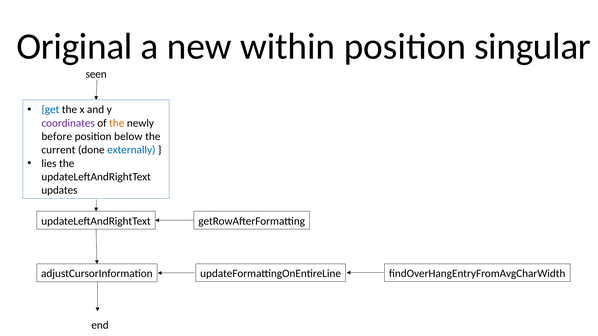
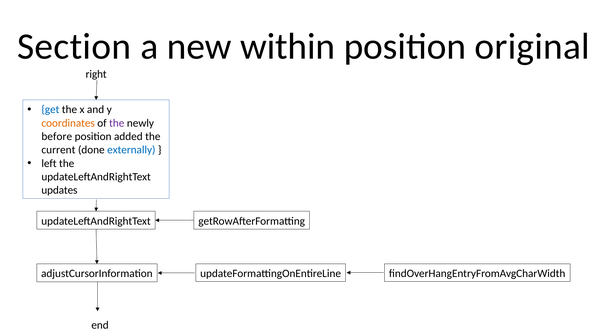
Original: Original -> Section (74, 47)
singular: singular -> original (532, 47)
seen: seen -> right (96, 74)
coordinates colour: purple -> orange (68, 123)
the colour: orange -> purple (117, 123)
below: below -> added (128, 137)
lies: lies -> left (49, 164)
